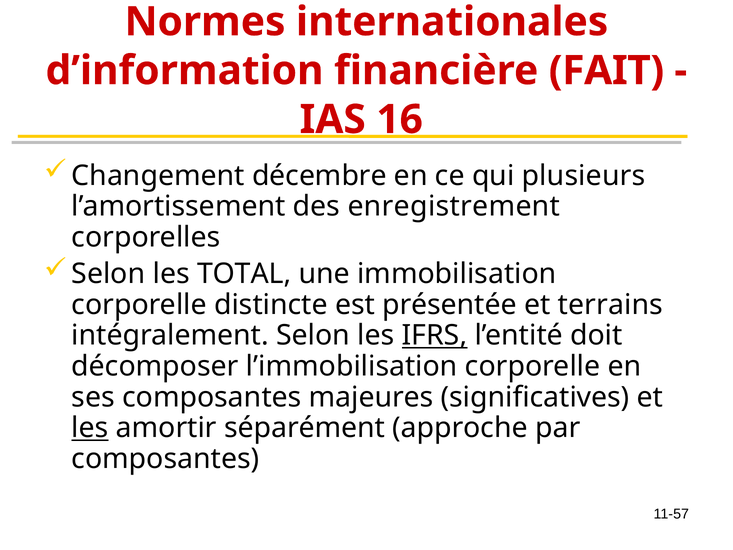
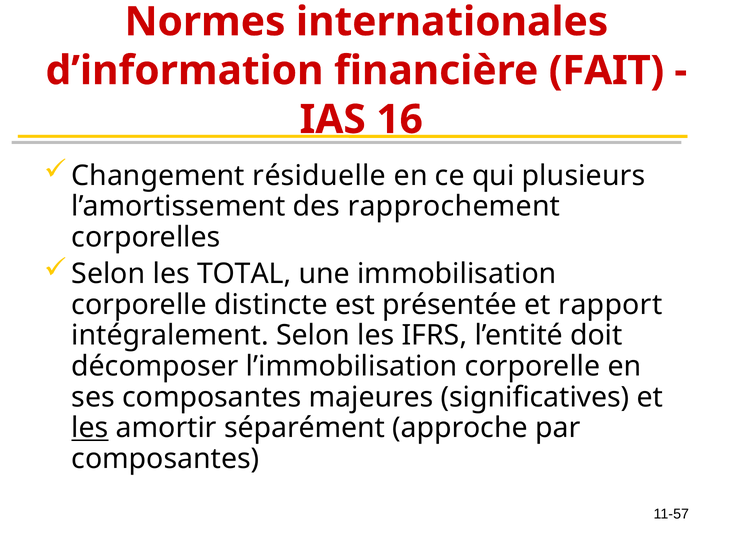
décembre: décembre -> résiduelle (319, 176)
enregistrement: enregistrement -> rapprochement (454, 206)
terrains: terrains -> rapport (610, 305)
IFRS underline: present -> none (435, 335)
